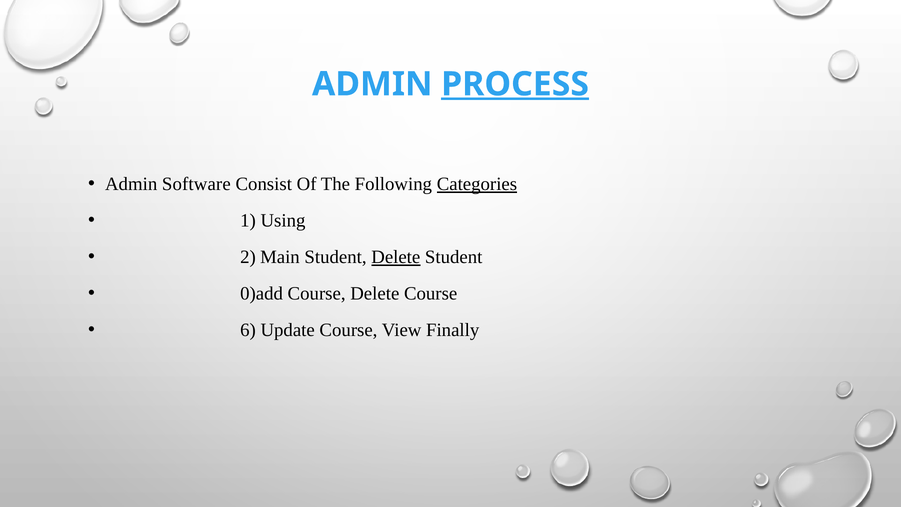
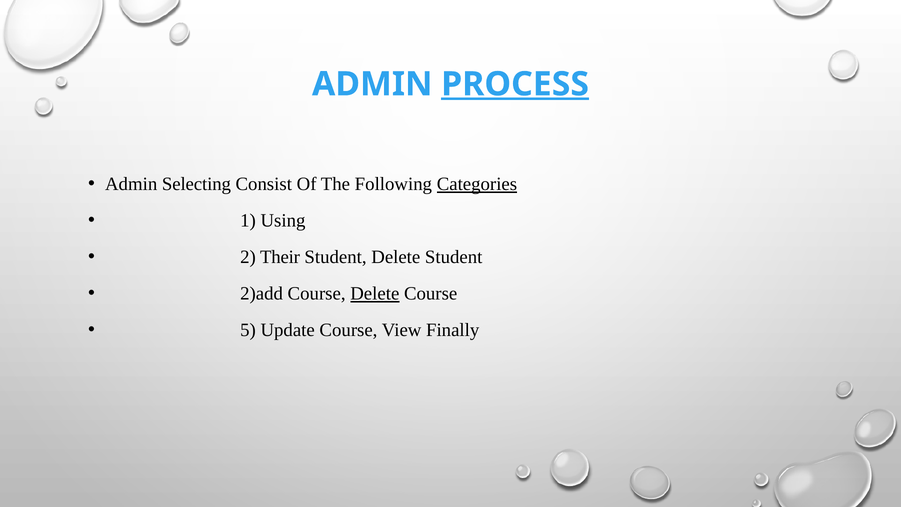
Software: Software -> Selecting (196, 184)
Main: Main -> Their (280, 257)
Delete underline: present -> none (396, 257)
0)add: 0)add -> 2)add (262, 293)
Delete underline: none -> present (375, 293)
6: 6 -> 5 (248, 330)
